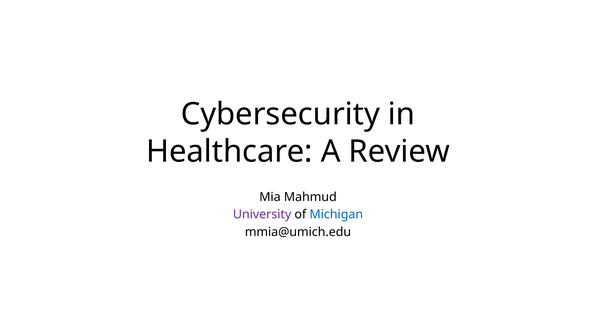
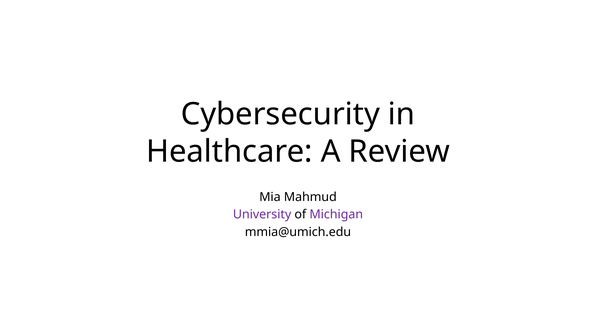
Michigan colour: blue -> purple (336, 214)
